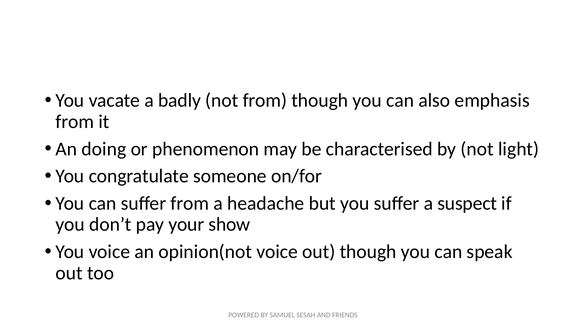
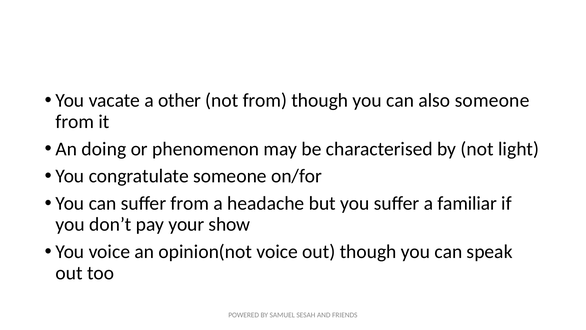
badly: badly -> other (180, 100)
also emphasis: emphasis -> someone (492, 100)
suspect: suspect -> familiar (467, 203)
